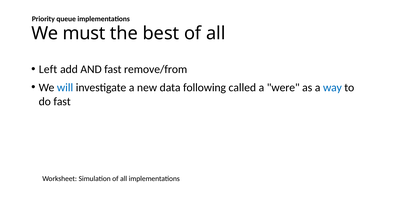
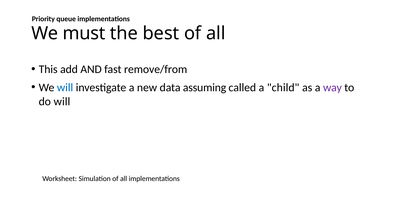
Left: Left -> This (48, 69)
following: following -> assuming (205, 87)
were: were -> child (283, 87)
way colour: blue -> purple (332, 87)
do fast: fast -> will (62, 101)
